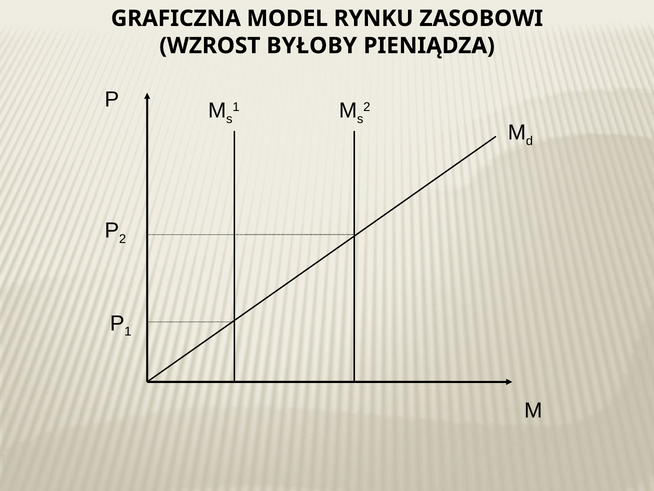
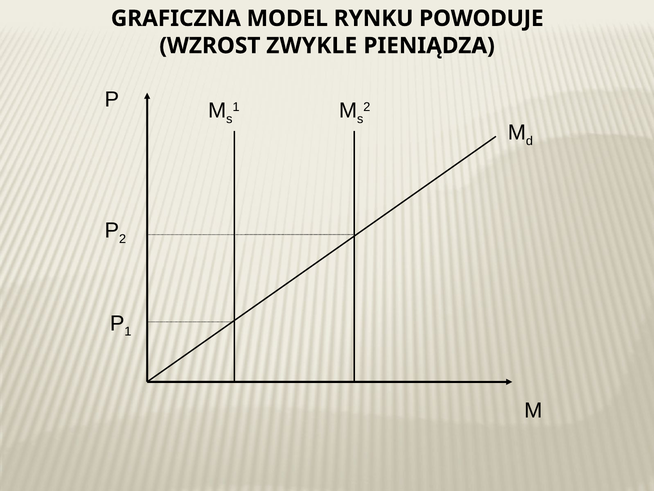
ZASOBOWI: ZASOBOWI -> POWODUJE (481, 18)
BYŁOBY: BYŁOBY -> ZWYKLE (312, 46)
